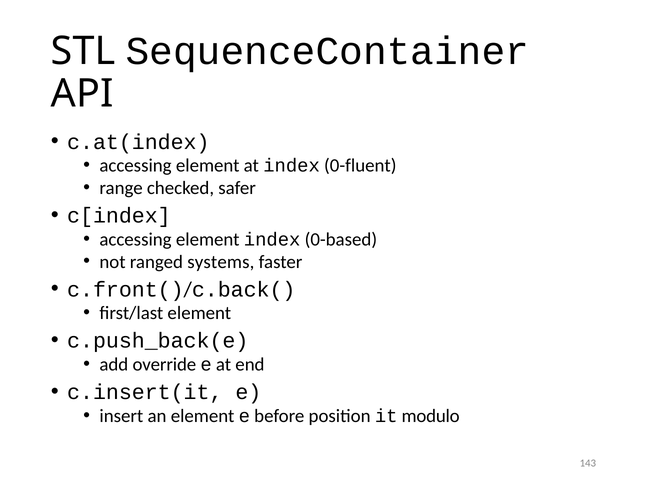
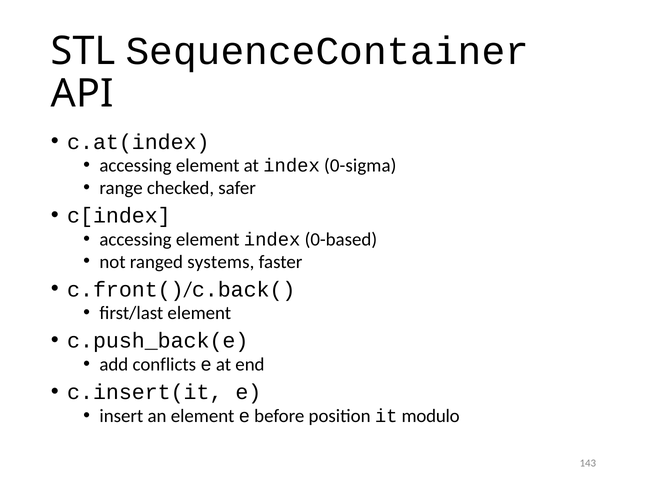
0-fluent: 0-fluent -> 0-sigma (360, 166)
override: override -> conflicts (164, 365)
